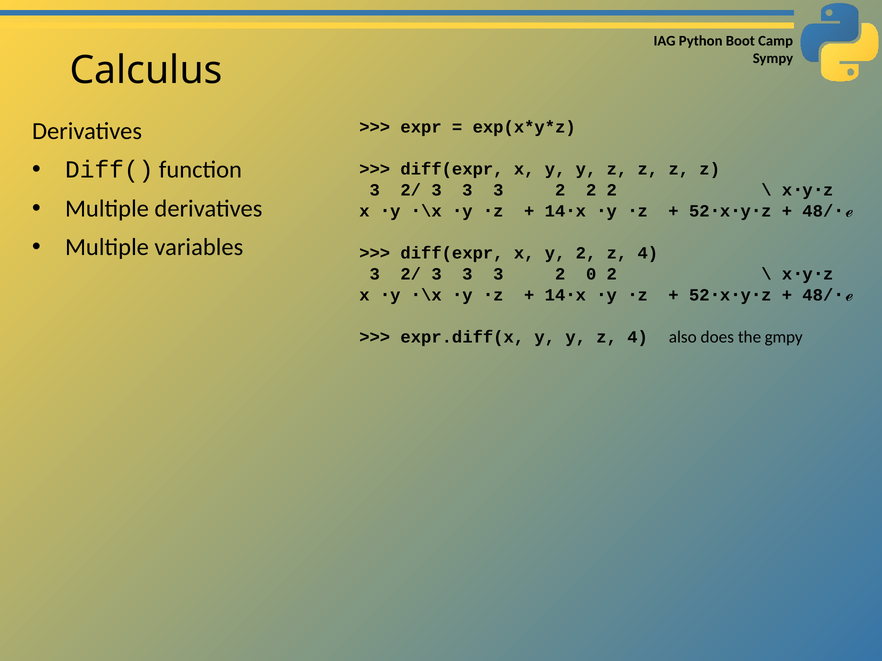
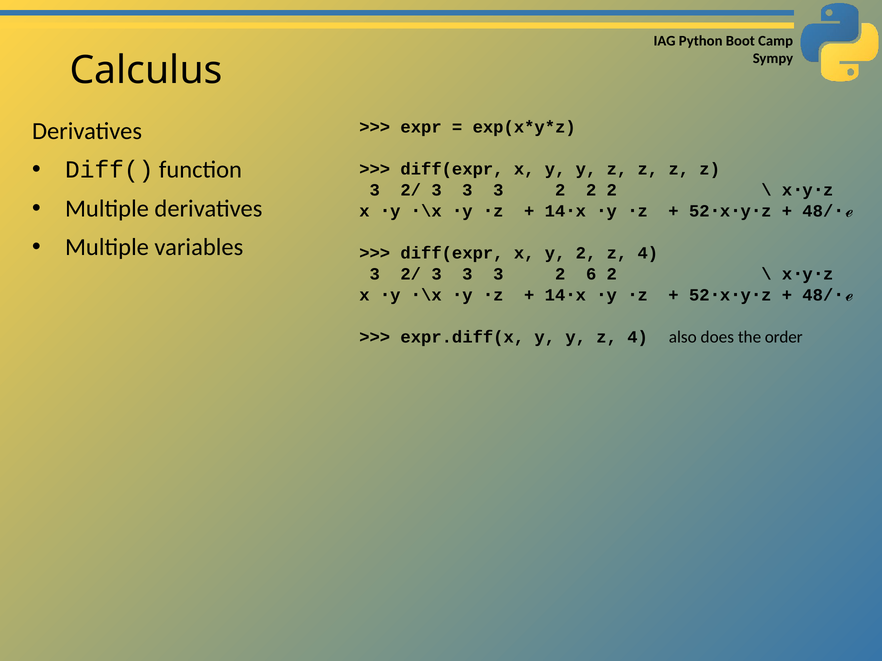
0: 0 -> 6 (591, 274)
gmpy: gmpy -> order (784, 337)
